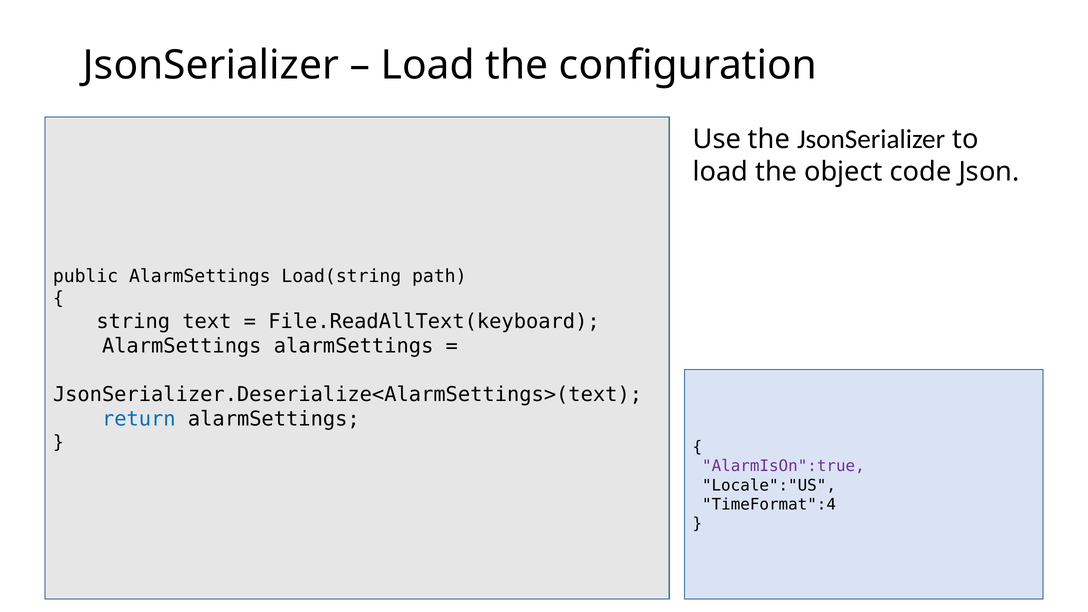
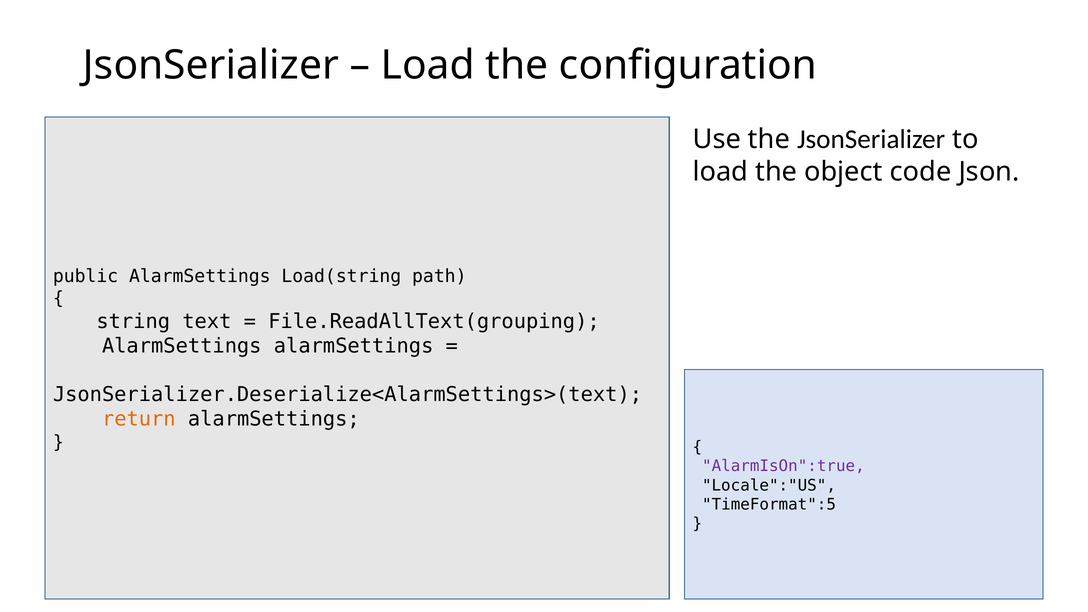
File.ReadAllText(keyboard: File.ReadAllText(keyboard -> File.ReadAllText(grouping (434, 321)
return colour: blue -> orange (139, 419)
TimeFormat":4: TimeFormat":4 -> TimeFormat":5 (769, 504)
